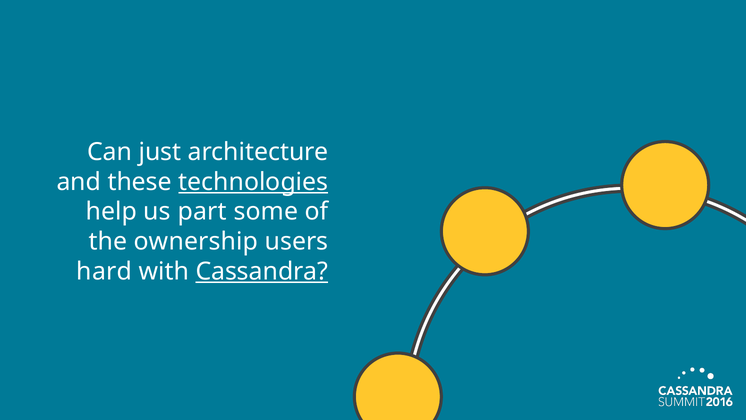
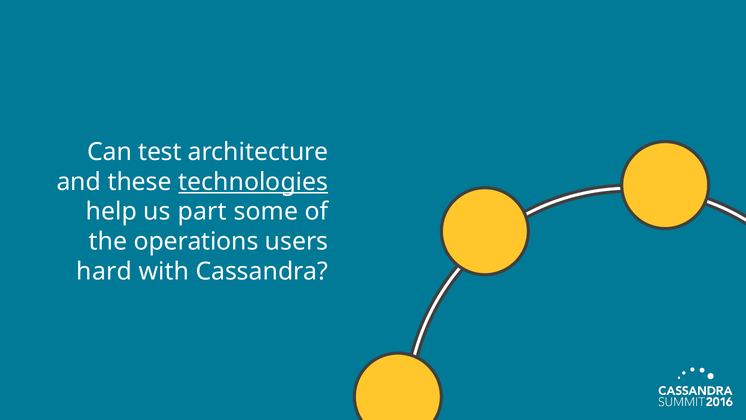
just: just -> test (160, 152)
ownership: ownership -> operations (196, 241)
Cassandra underline: present -> none (262, 271)
